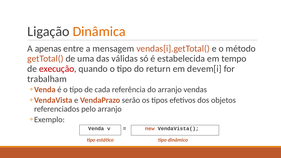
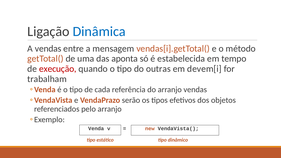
Dinâmica colour: orange -> blue (99, 31)
A apenas: apenas -> vendas (48, 49)
válidas: válidas -> aponta (125, 59)
return: return -> outras (158, 69)
